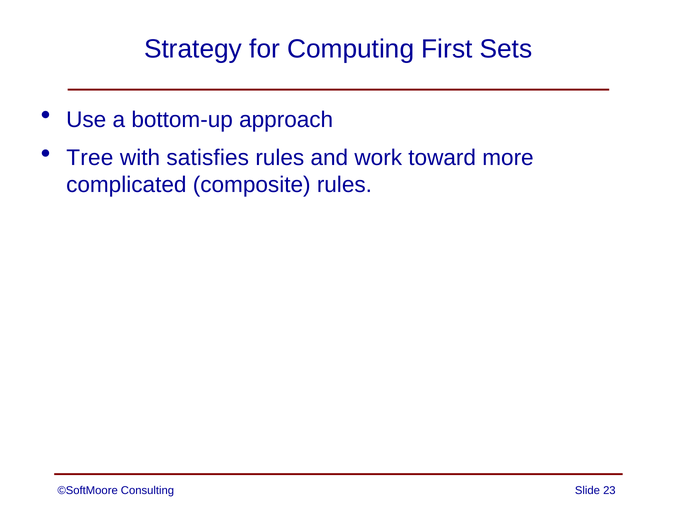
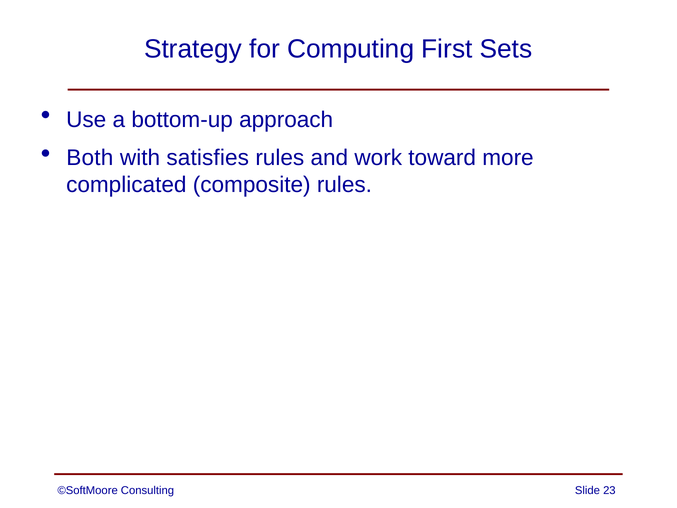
Tree: Tree -> Both (90, 158)
